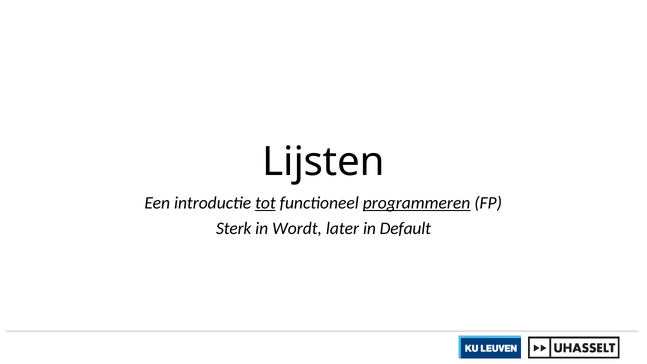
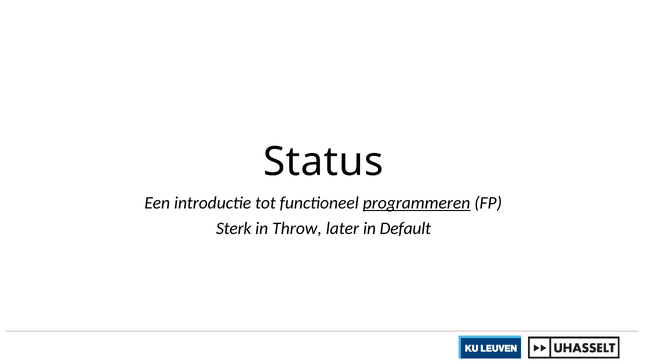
Lijsten: Lijsten -> Status (323, 162)
tot underline: present -> none (265, 203)
Wordt: Wordt -> Throw (297, 229)
